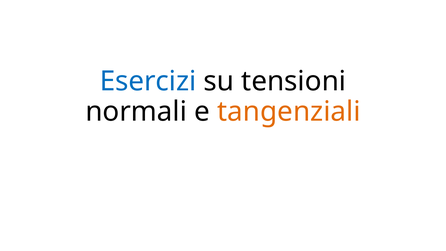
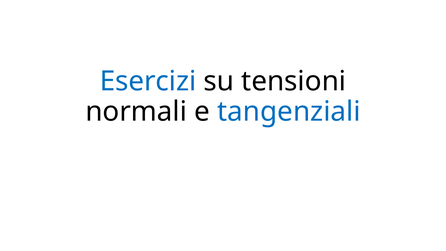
tangenziali colour: orange -> blue (289, 111)
